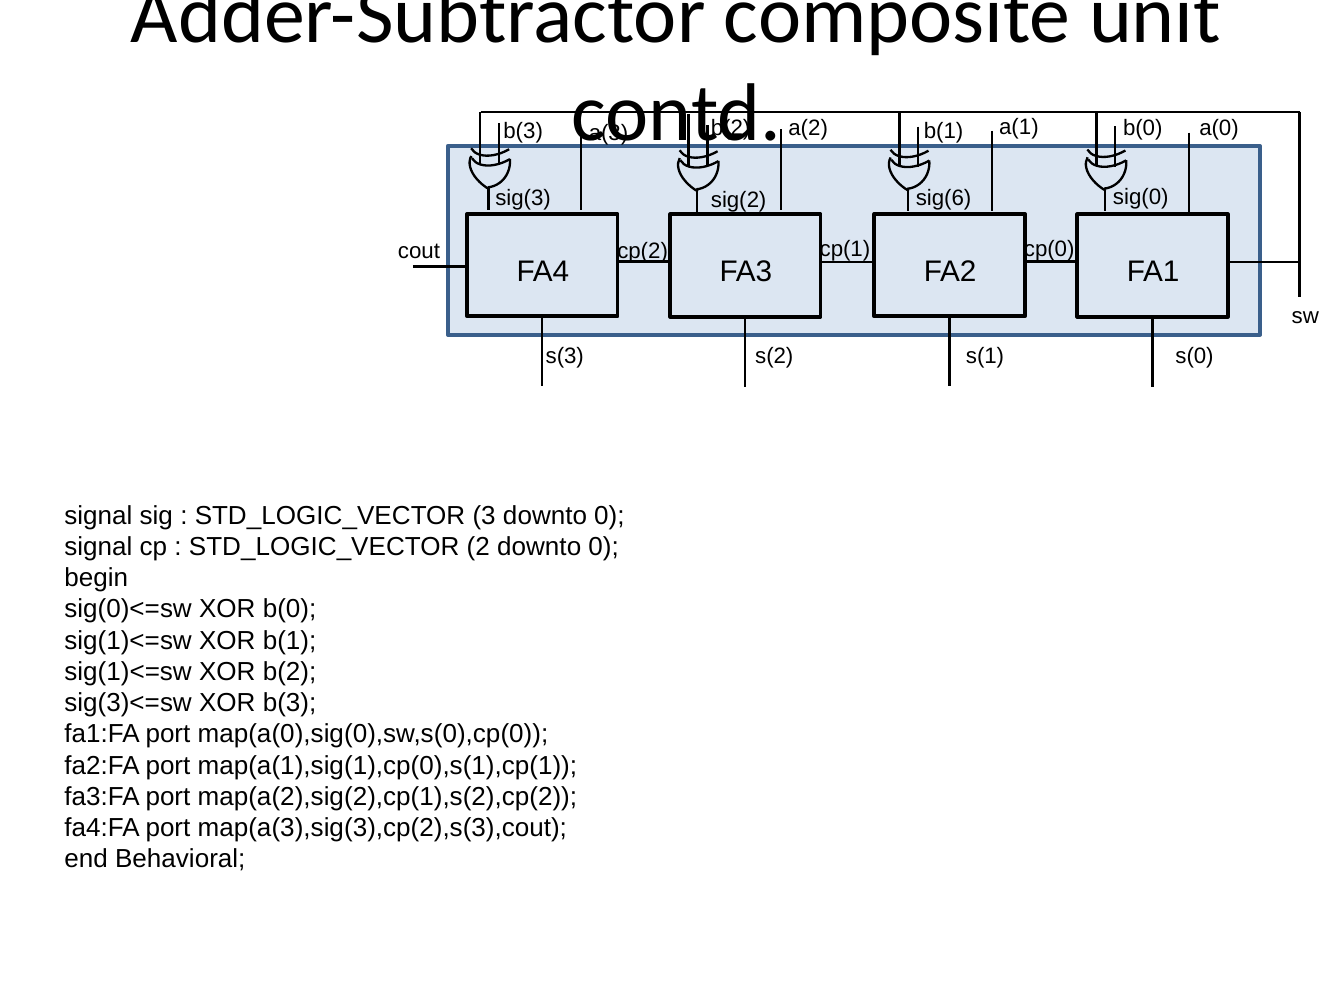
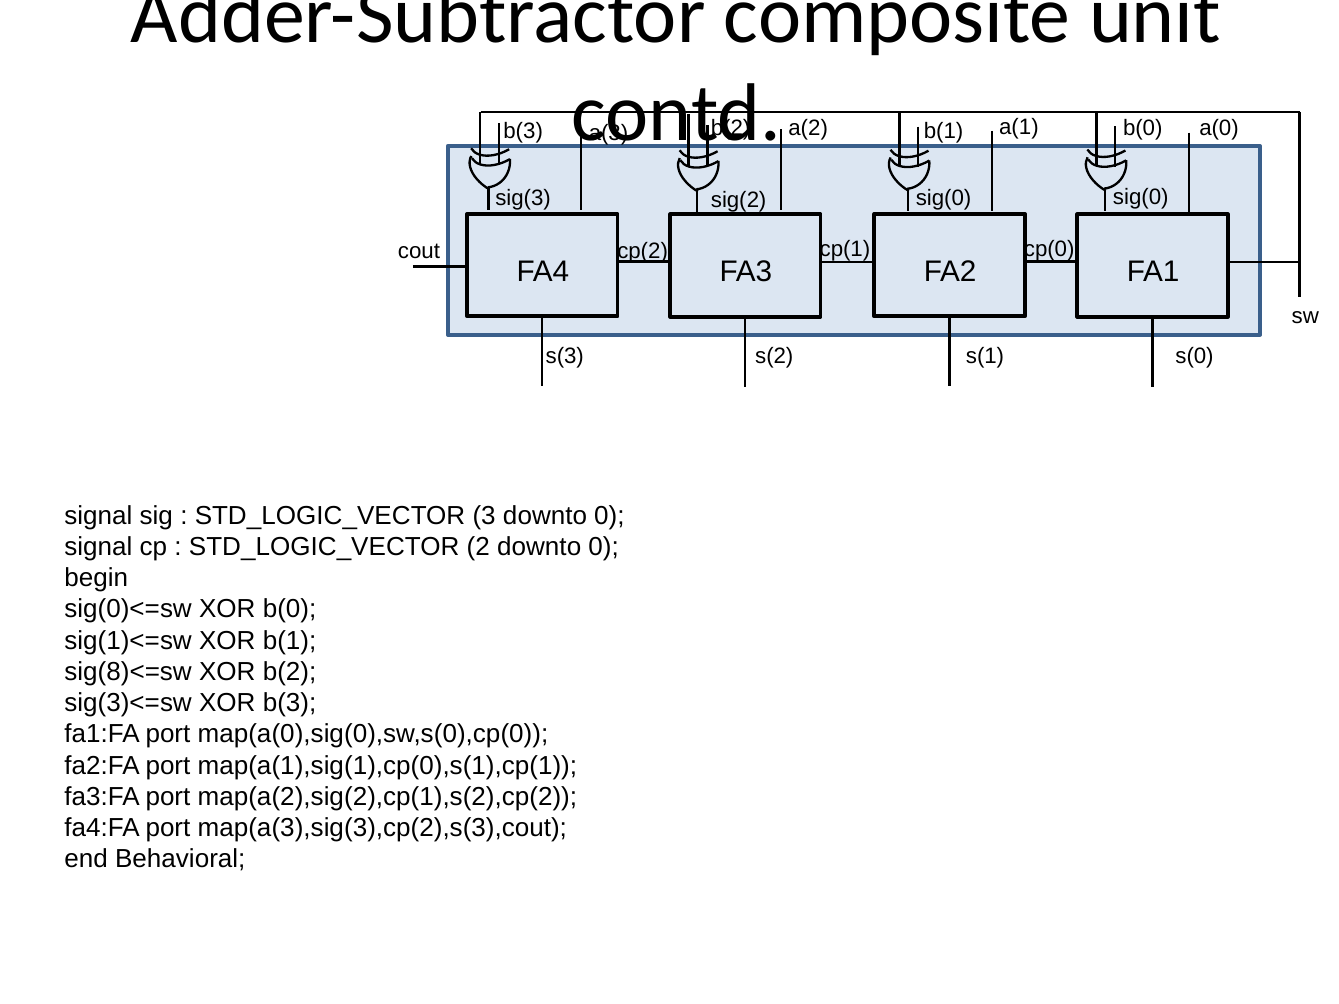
sig(6: sig(6 -> sig(0 (944, 198)
sig(1)<=sw: sig(1)<=sw -> sig(8)<=sw (128, 672)
